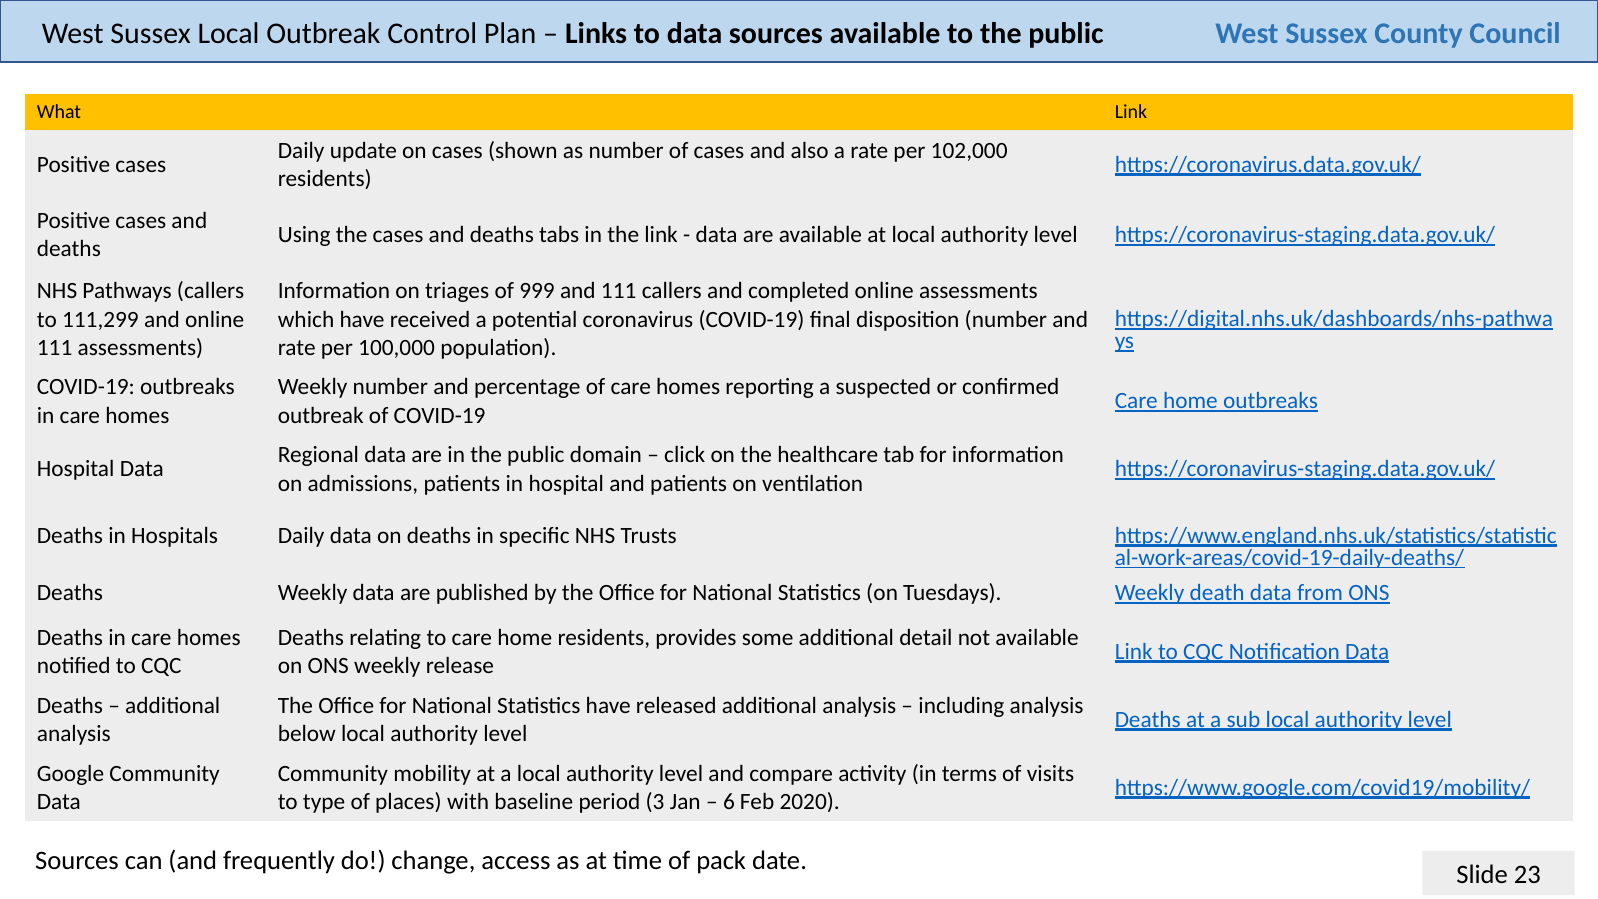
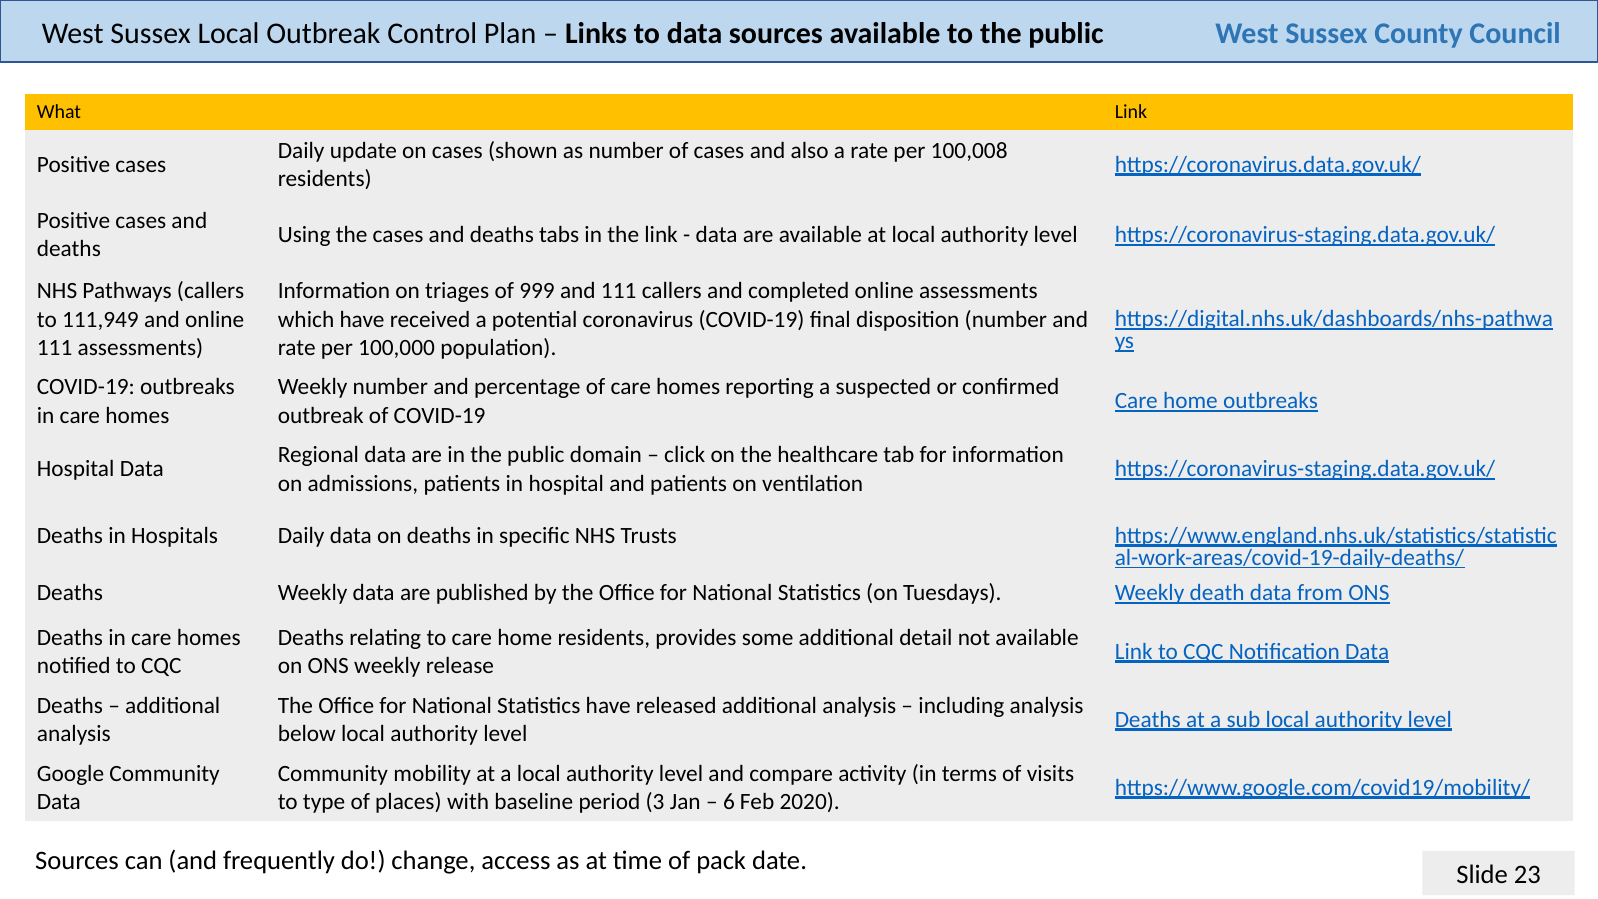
102,000: 102,000 -> 100,008 (969, 150)
111,299: 111,299 -> 111,949 (100, 319)
